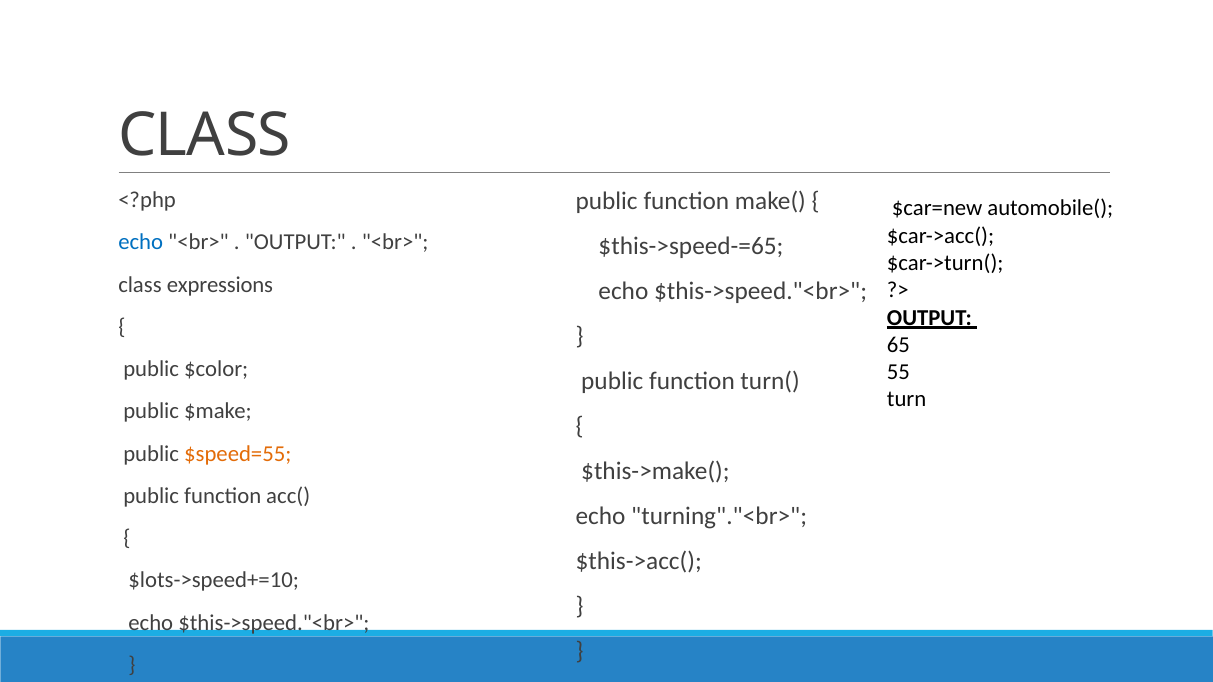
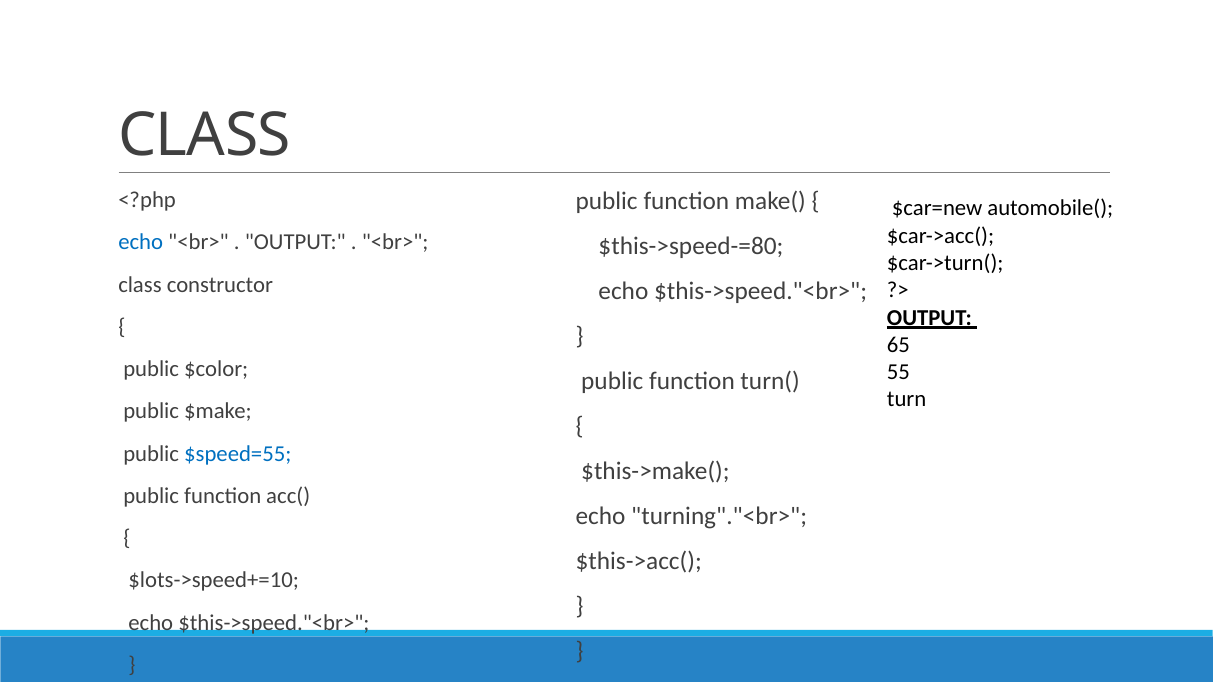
$this->speed-=65: $this->speed-=65 -> $this->speed-=80 (691, 247)
expressions: expressions -> constructor (220, 285)
$speed=55 colour: orange -> blue (238, 454)
